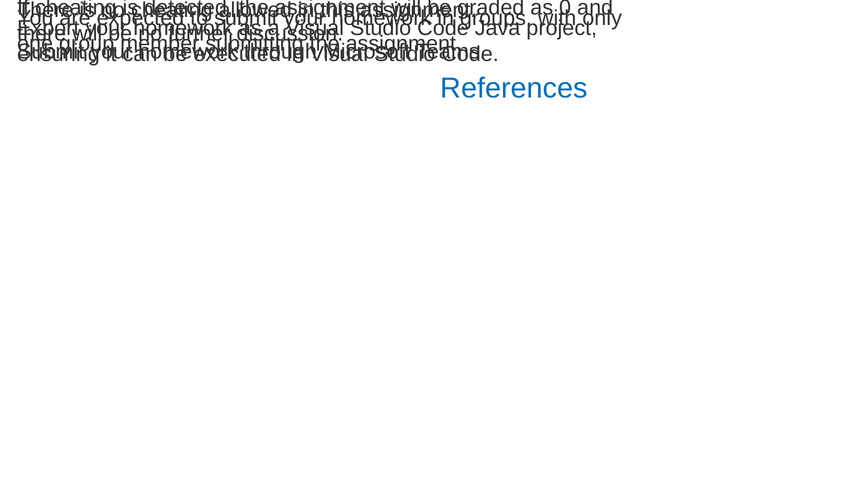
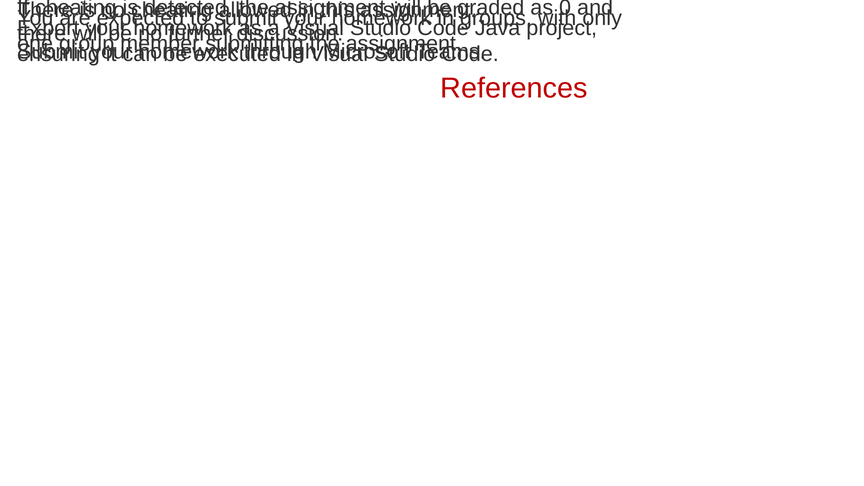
References colour: blue -> red (514, 88)
